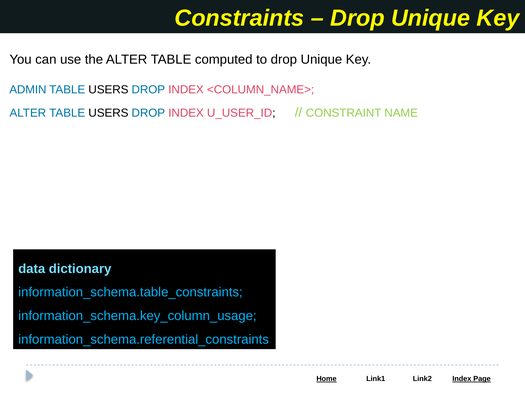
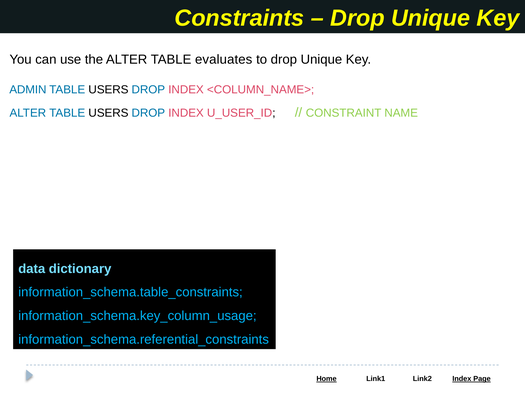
computed: computed -> evaluates (224, 59)
